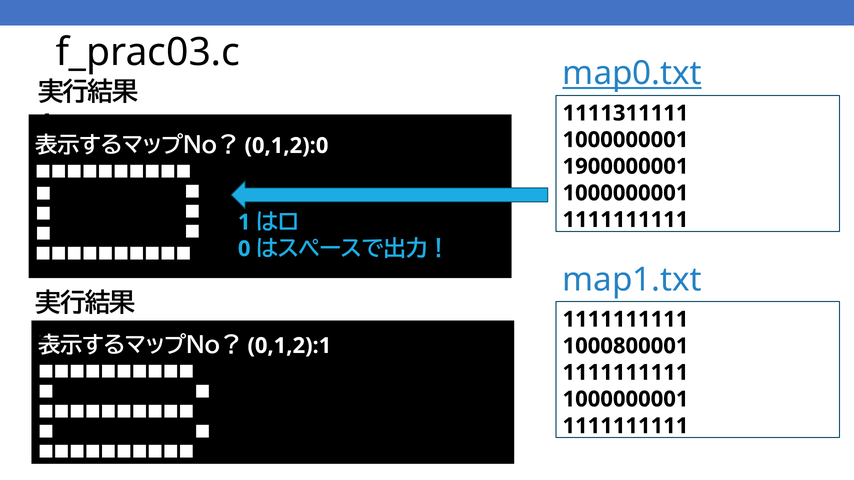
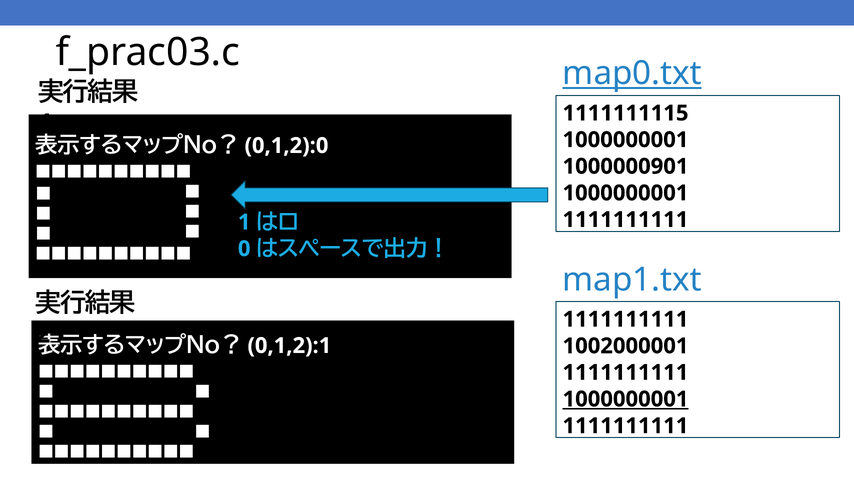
1111311111: 1111311111 -> 1111111115 (626, 113)
1900000001: 1900000001 -> 1000000901 (626, 167)
1000800001: 1000800001 -> 1002000001 (626, 346)
1000000001 underline: none -> present (626, 399)
